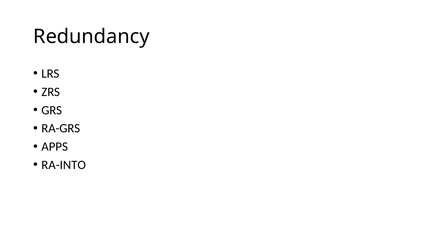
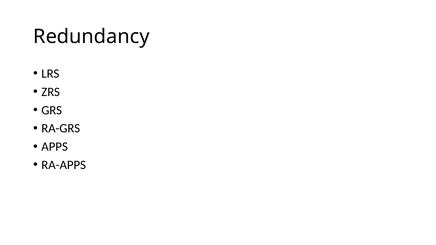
RA-INTO: RA-INTO -> RA-APPS (64, 165)
